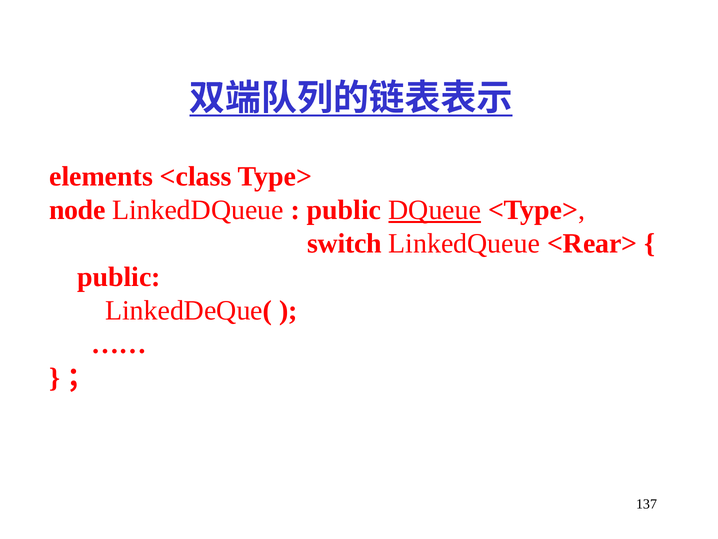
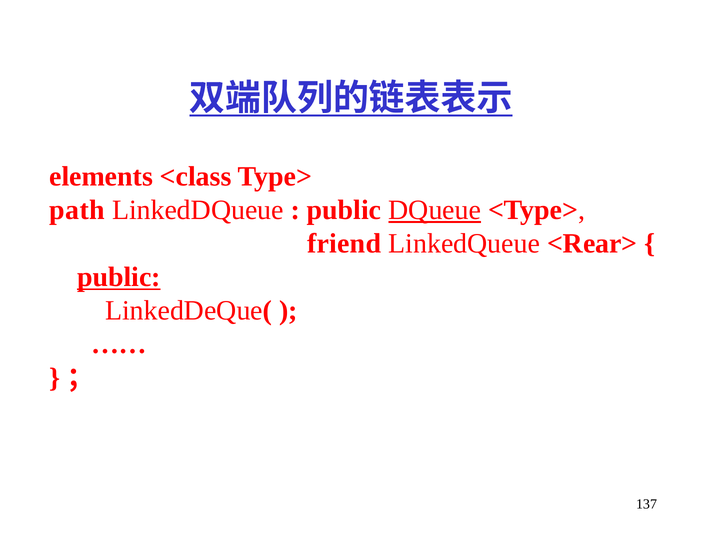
node: node -> path (77, 210)
switch: switch -> friend (344, 243)
public underline: none -> present (119, 277)
